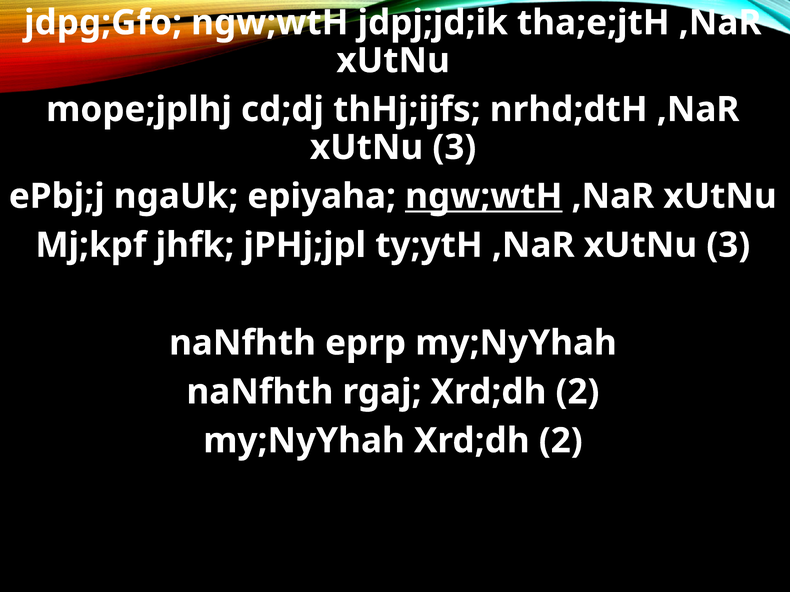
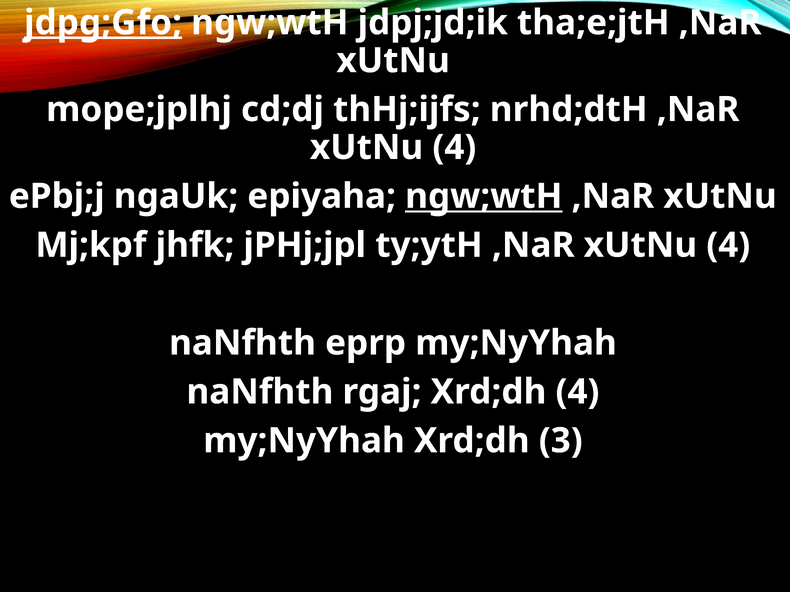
jdpg;Gfo underline: none -> present (103, 23)
3: 3 -> 4 (454, 148)
ty;ytH ,NaR xUtNu 3: 3 -> 4 (728, 245)
rgaj Xrd;dh 2: 2 -> 4 (577, 392)
my;NyYhah Xrd;dh 2: 2 -> 3 (561, 441)
